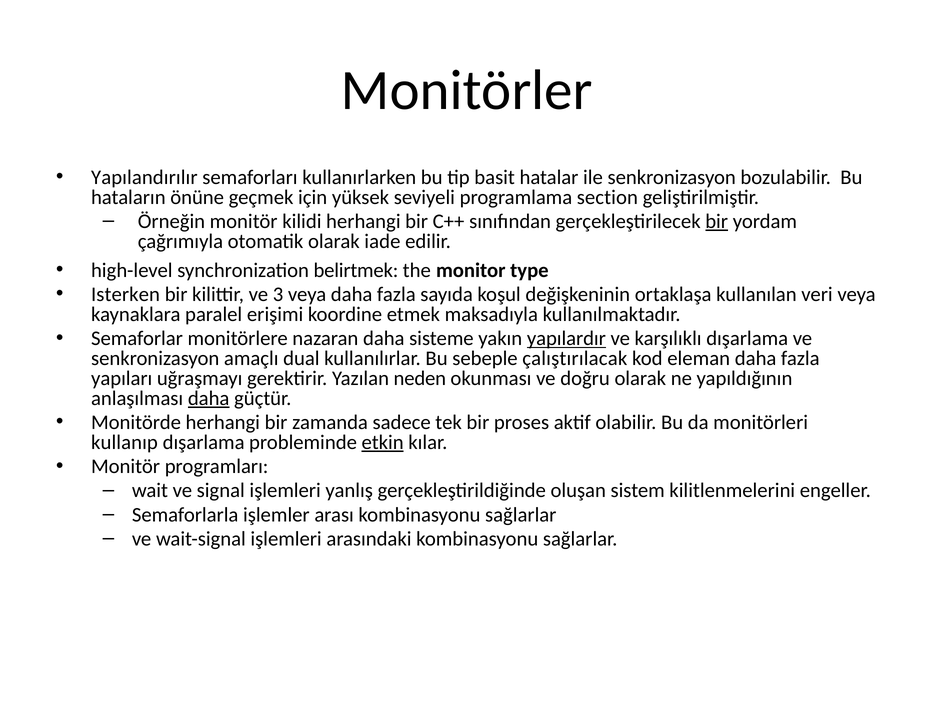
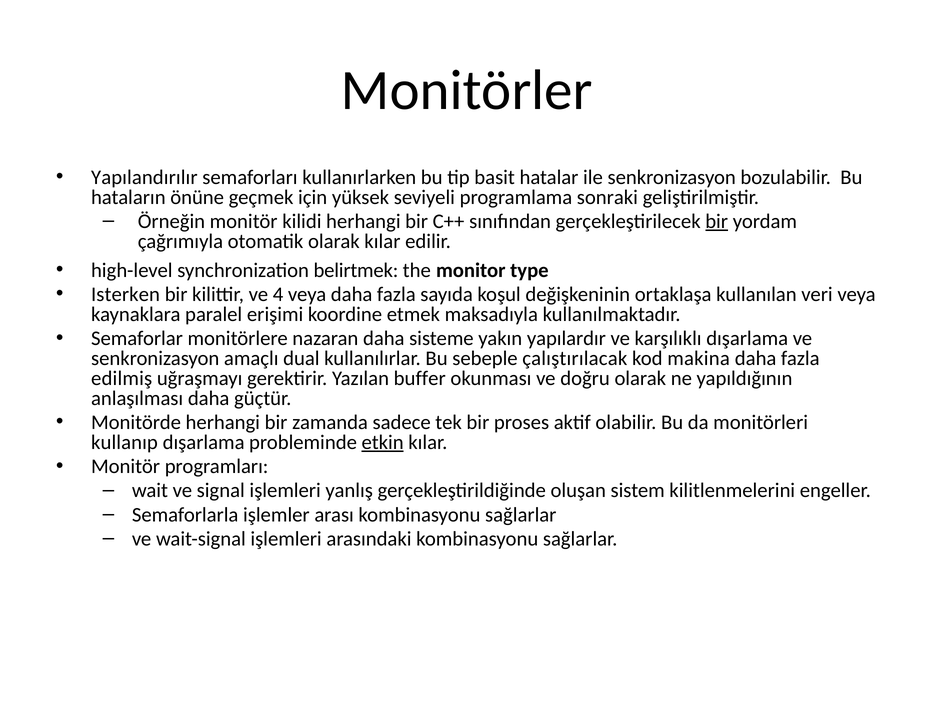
section: section -> sonraki (607, 197)
olarak iade: iade -> kılar (382, 241)
3: 3 -> 4 (278, 294)
yapılardır underline: present -> none (566, 338)
eleman: eleman -> makina (699, 358)
yapıları: yapıları -> edilmiş (122, 378)
neden: neden -> buffer (420, 378)
daha underline: present -> none (209, 398)
